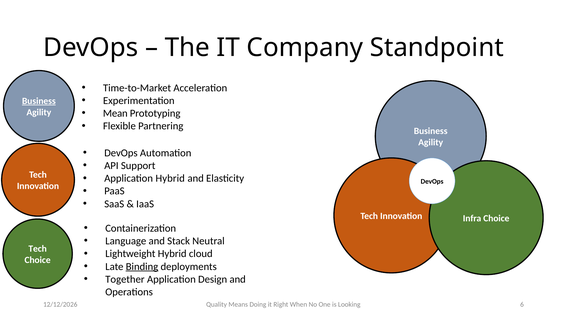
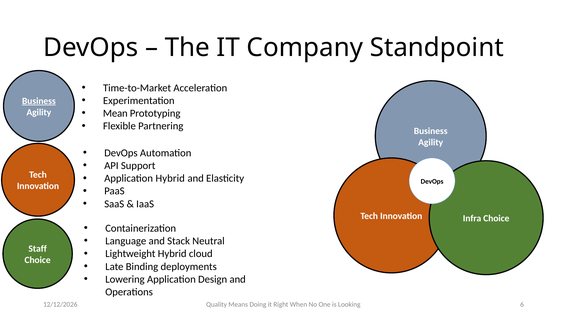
Tech: Tech -> Staff (38, 249)
Binding underline: present -> none (142, 266)
Together: Together -> Lowering (125, 279)
